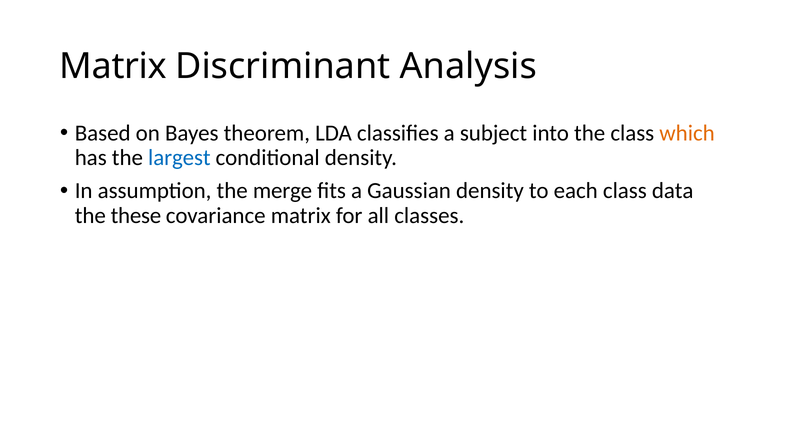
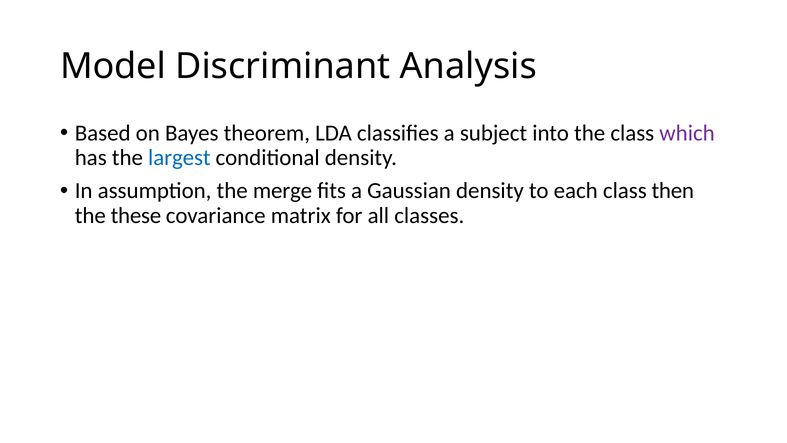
Matrix: Matrix -> Model (113, 66)
which colour: orange -> purple (687, 133)
data: data -> then (673, 191)
